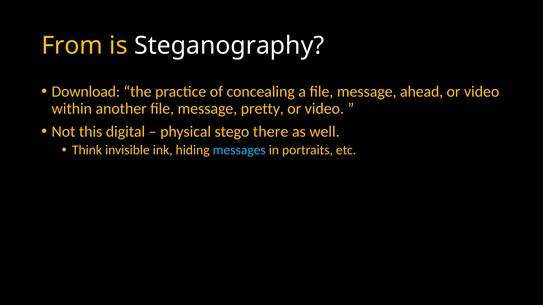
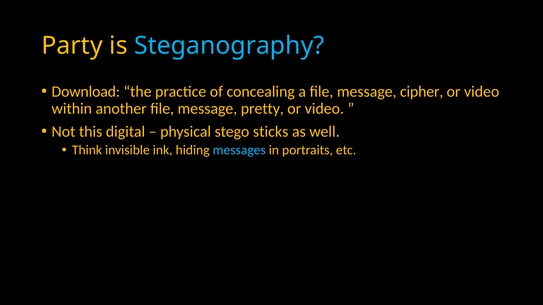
From: From -> Party (72, 46)
Steganography colour: white -> light blue (229, 46)
ahead: ahead -> cipher (422, 92)
there: there -> sticks (271, 132)
